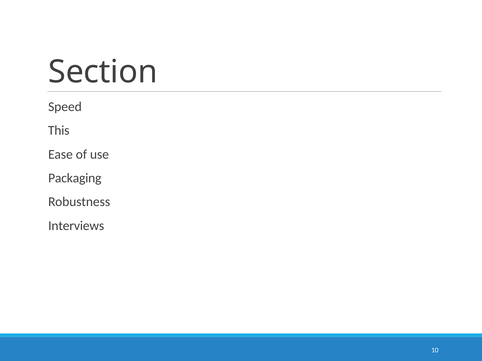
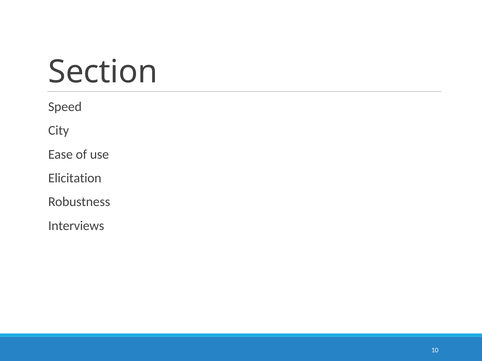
This: This -> City (59, 131)
Packaging: Packaging -> Elicitation (75, 178)
